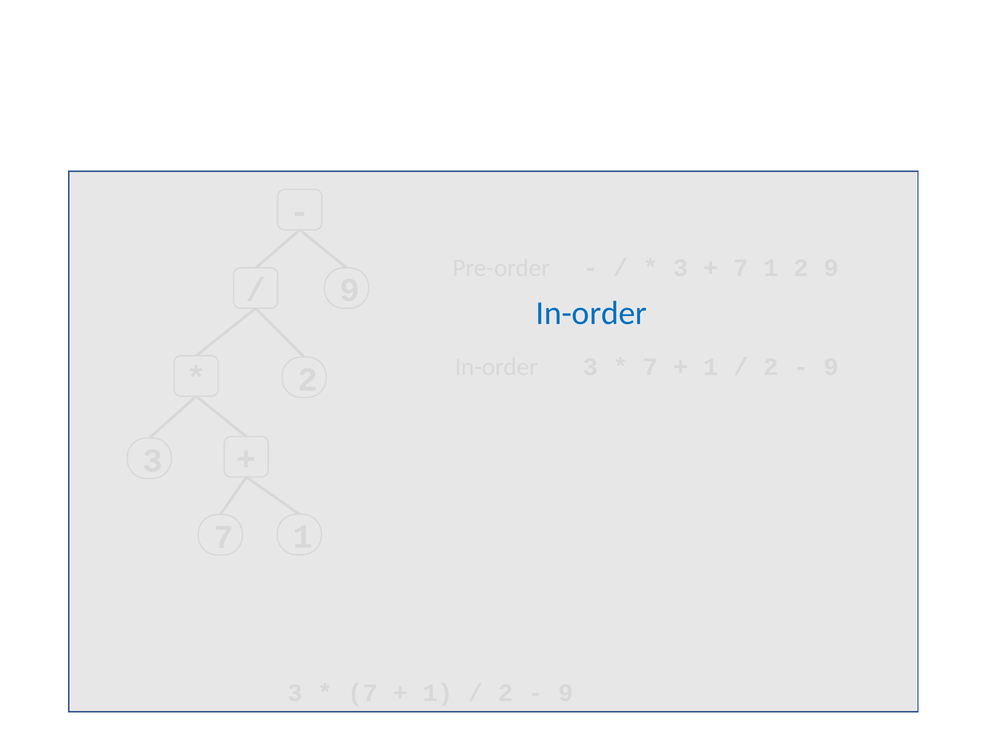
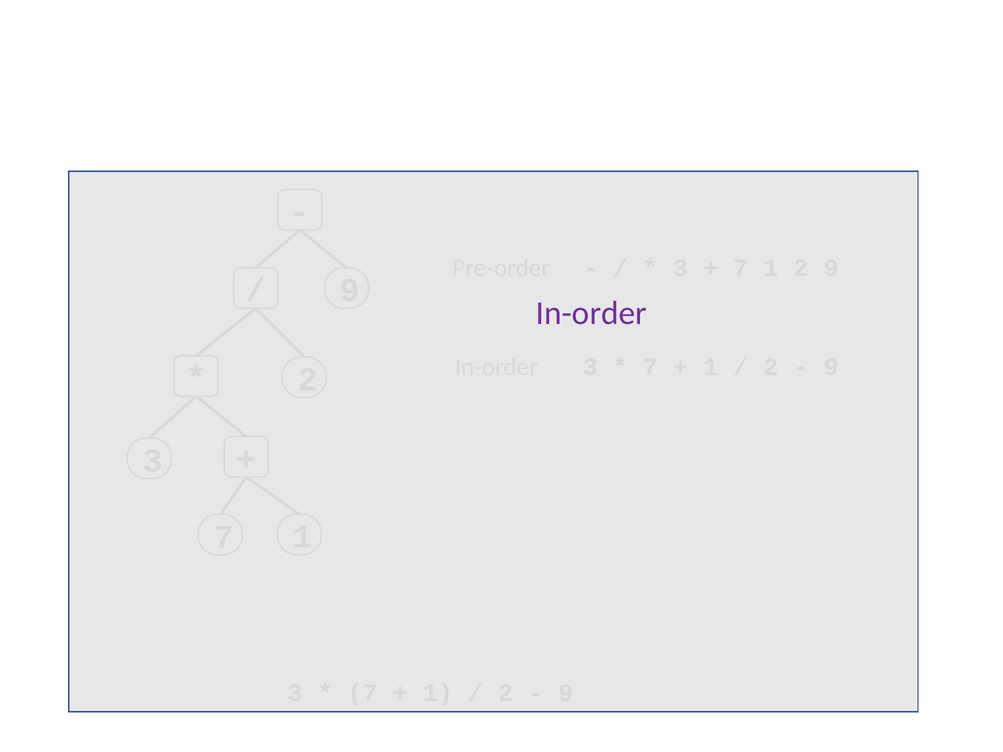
In-order colour: blue -> purple (591, 313)
